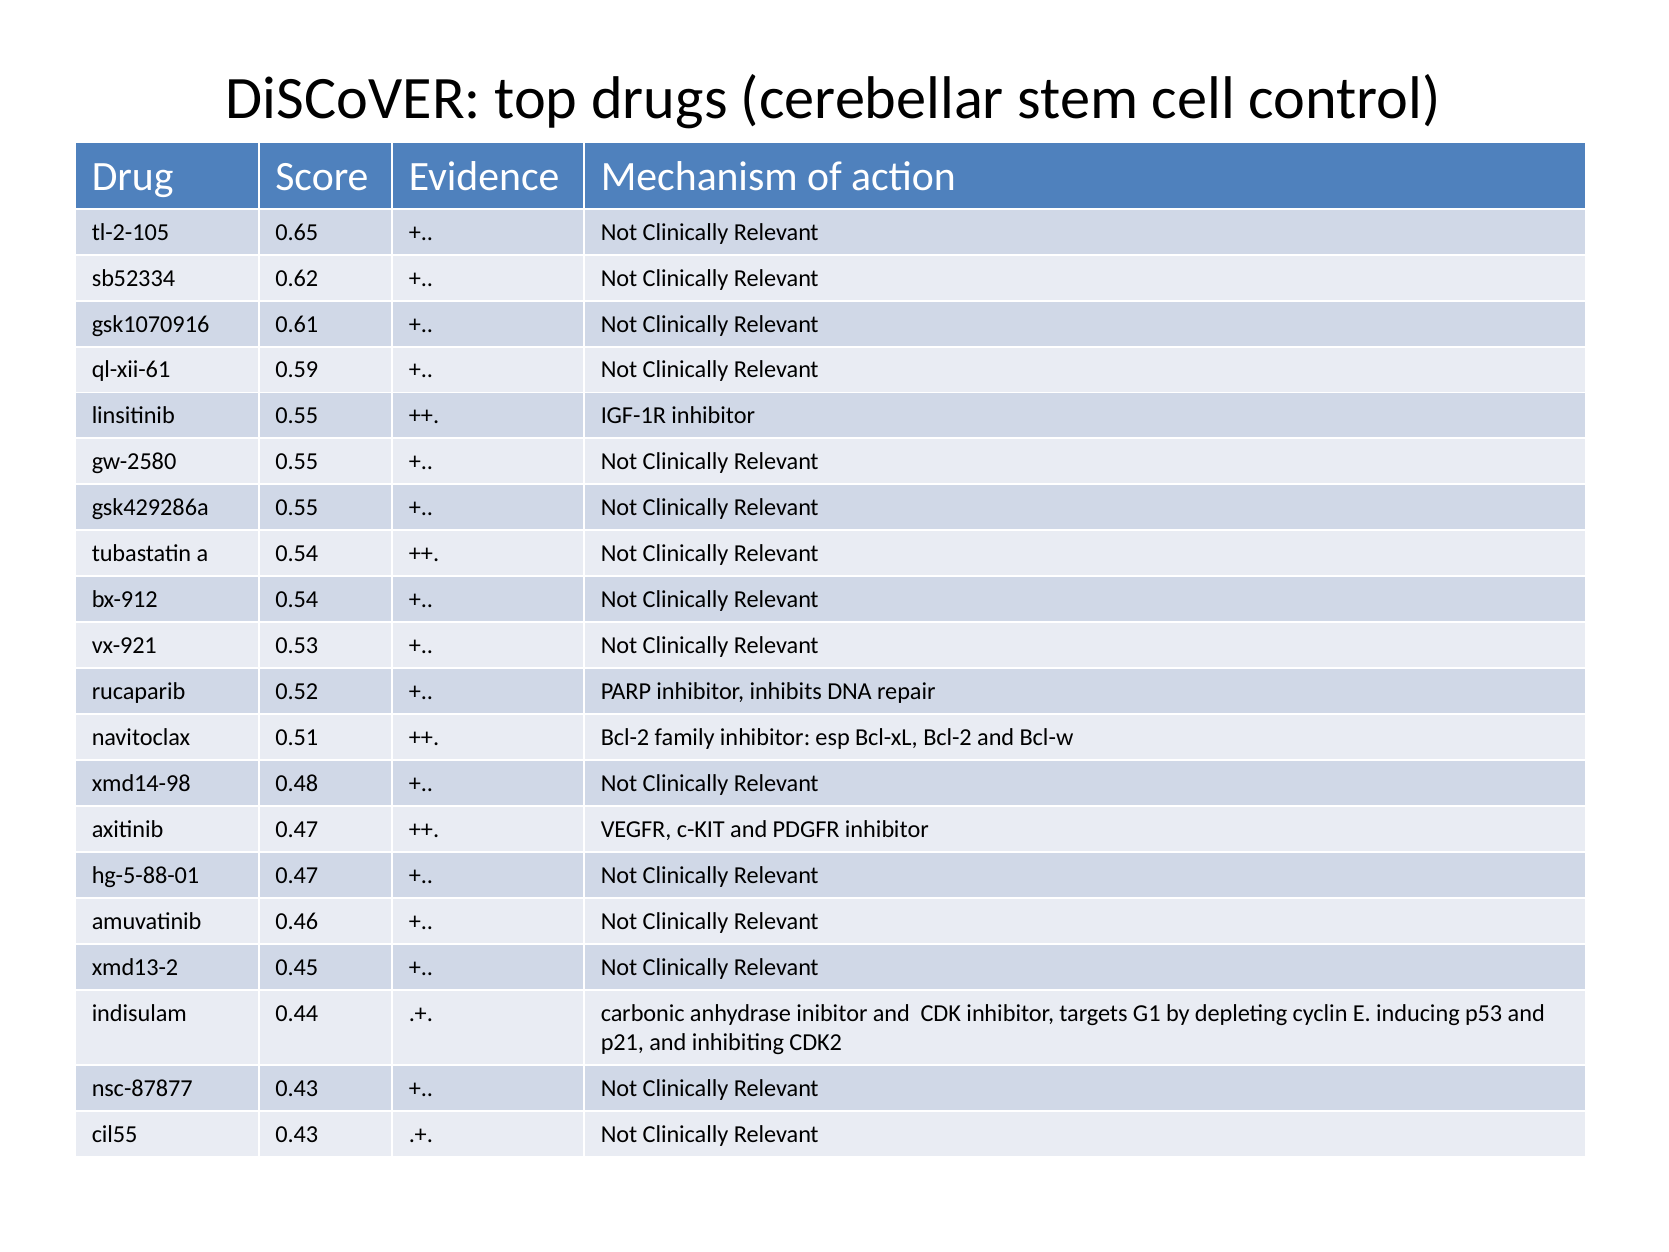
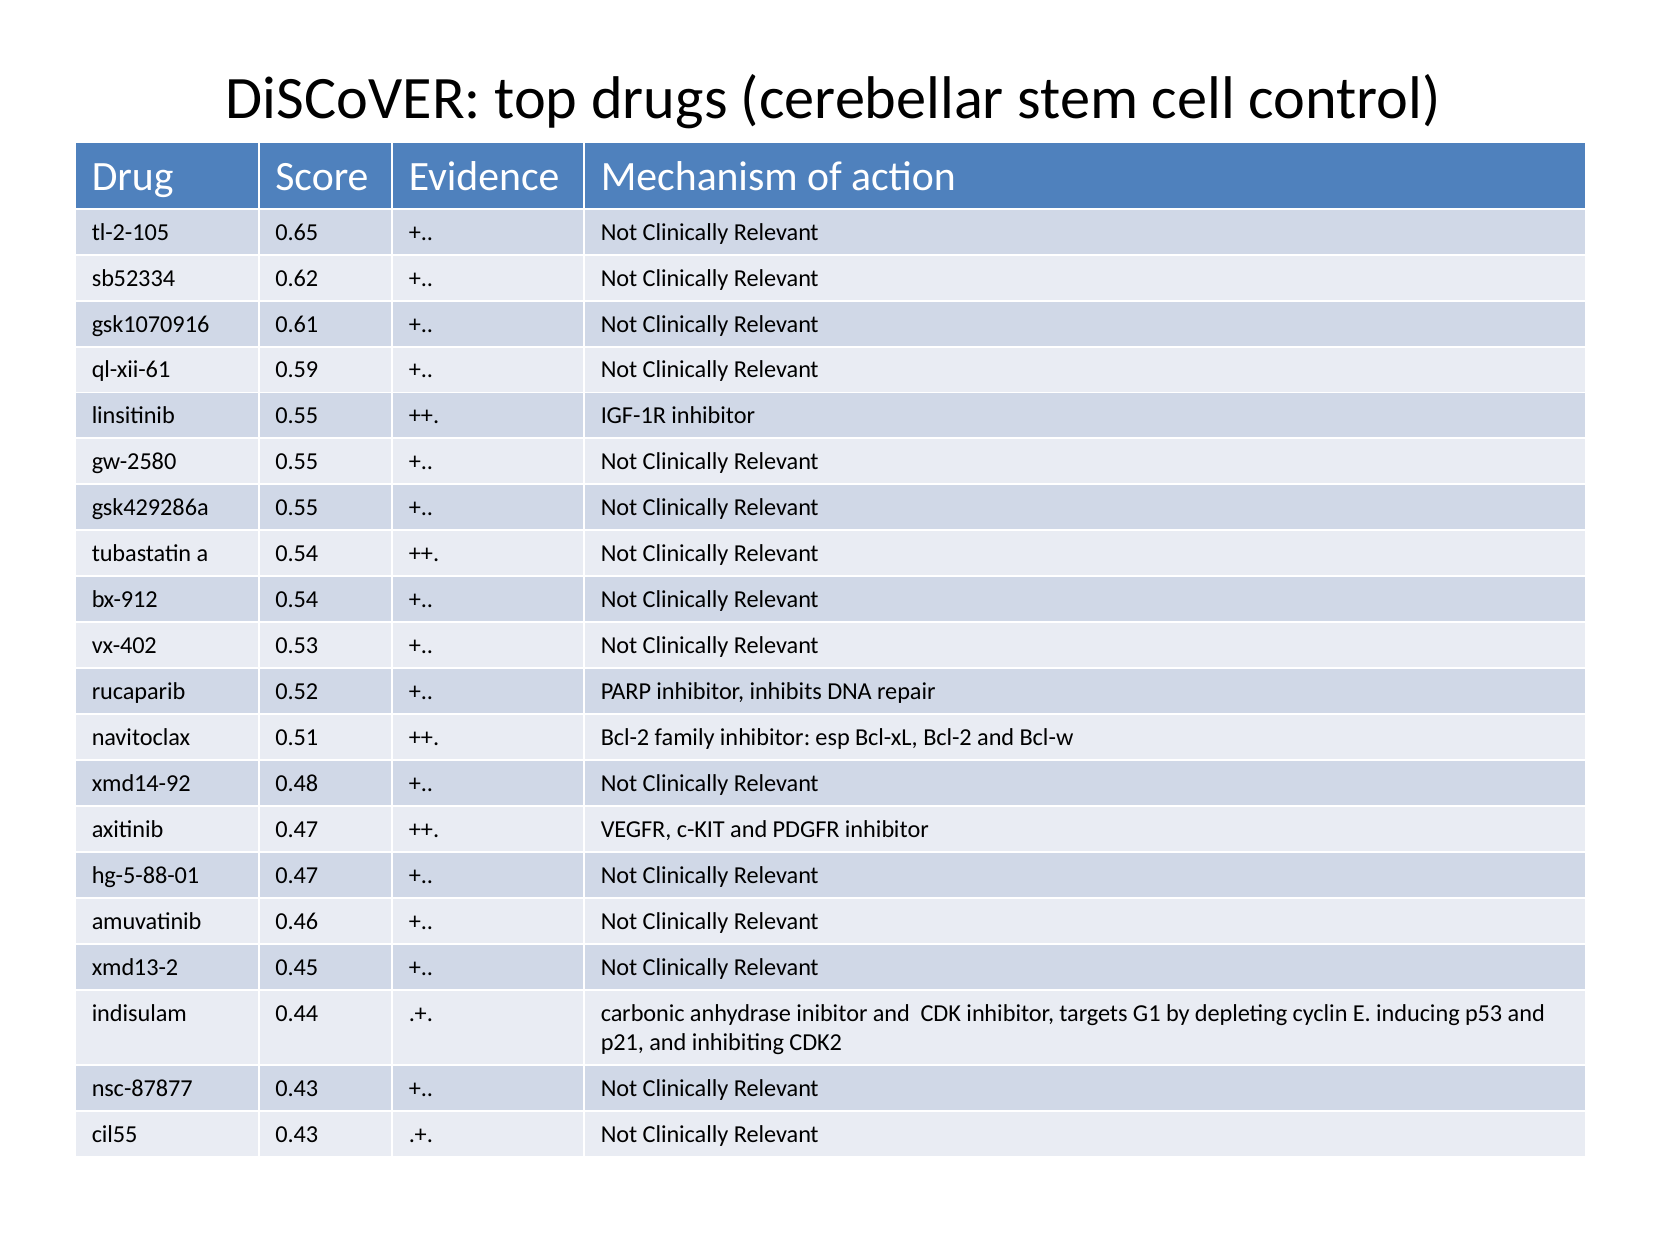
vx-921: vx-921 -> vx-402 (124, 645)
xmd14-98: xmd14-98 -> xmd14-92 (141, 783)
